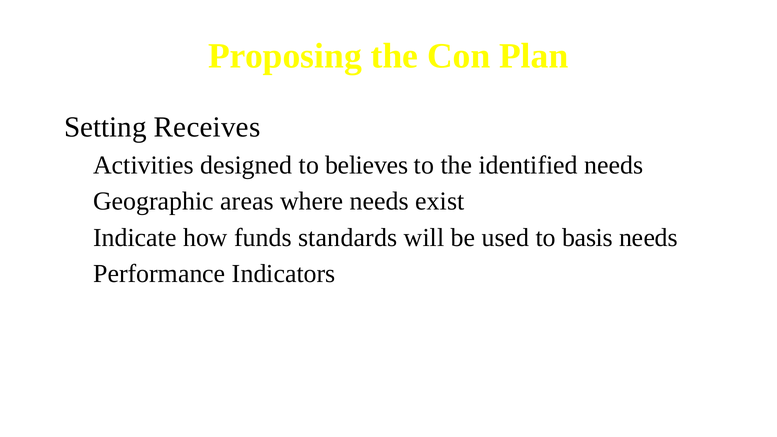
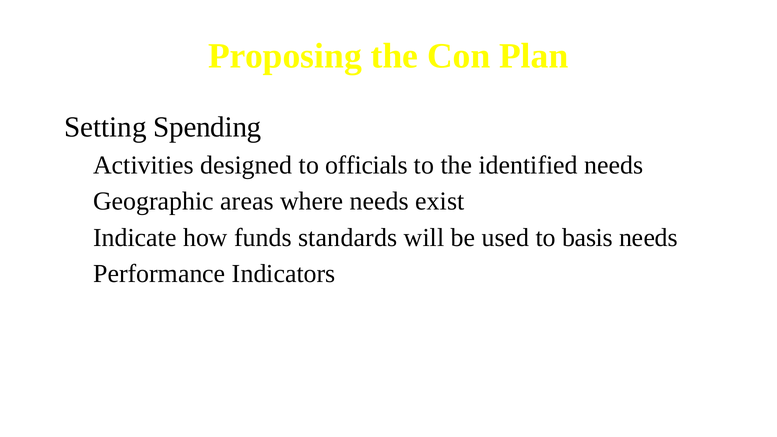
Receives: Receives -> Spending (207, 127)
believes: believes -> officials (367, 165)
